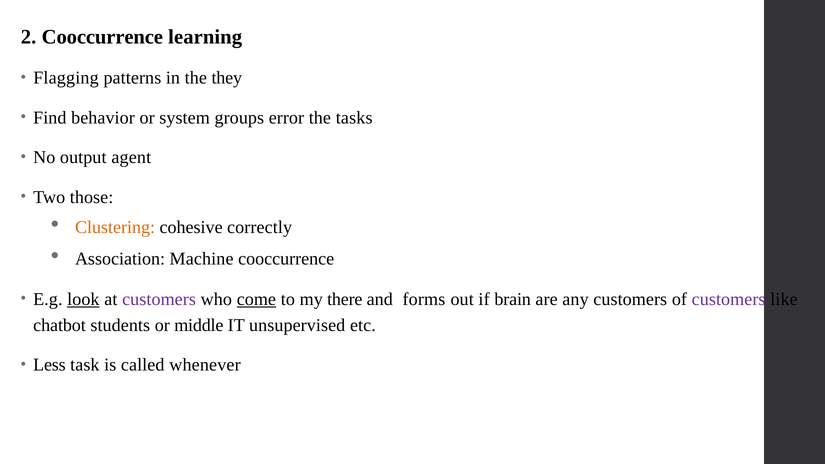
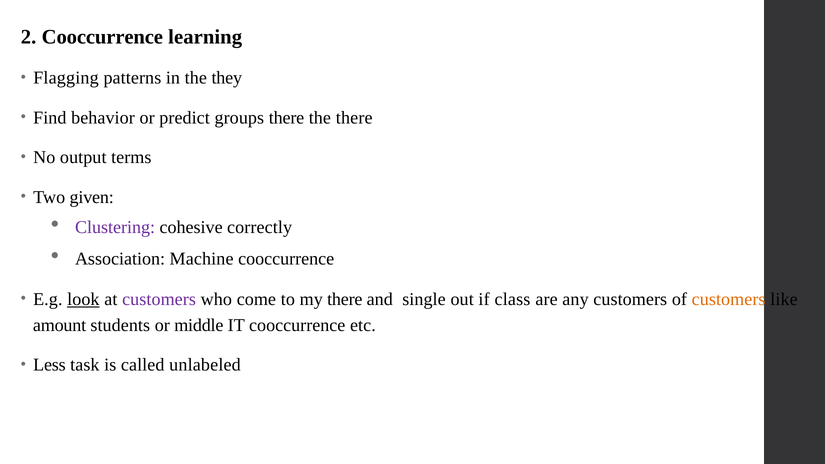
system: system -> predict (185, 118)
groups error: error -> there (287, 118)
the tasks: tasks -> there (354, 118)
agent: agent -> terms (131, 157)
those: those -> given (92, 197)
Clustering colour: orange -> purple (115, 227)
come underline: present -> none (256, 299)
forms: forms -> single (424, 299)
brain: brain -> class (512, 299)
customers colour: purple -> orange (729, 299)
chatbot: chatbot -> amount (60, 325)
IT unsupervised: unsupervised -> cooccurrence (297, 325)
whenever: whenever -> unlabeled (205, 365)
